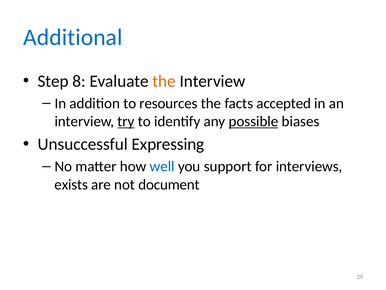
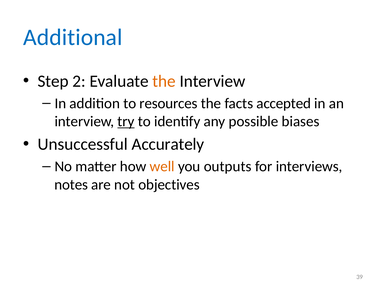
8: 8 -> 2 (79, 81)
possible underline: present -> none (254, 121)
Expressing: Expressing -> Accurately (168, 144)
well colour: blue -> orange (162, 166)
support: support -> outputs (228, 166)
exists: exists -> notes (71, 184)
document: document -> objectives (169, 184)
